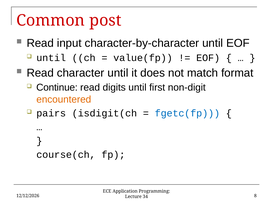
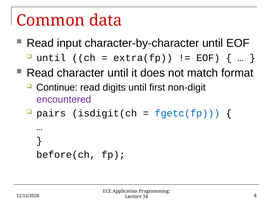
post: post -> data (106, 20)
value(fp: value(fp -> extra(fp (143, 58)
encountered colour: orange -> purple (64, 99)
course(ch: course(ch -> before(ch (66, 154)
